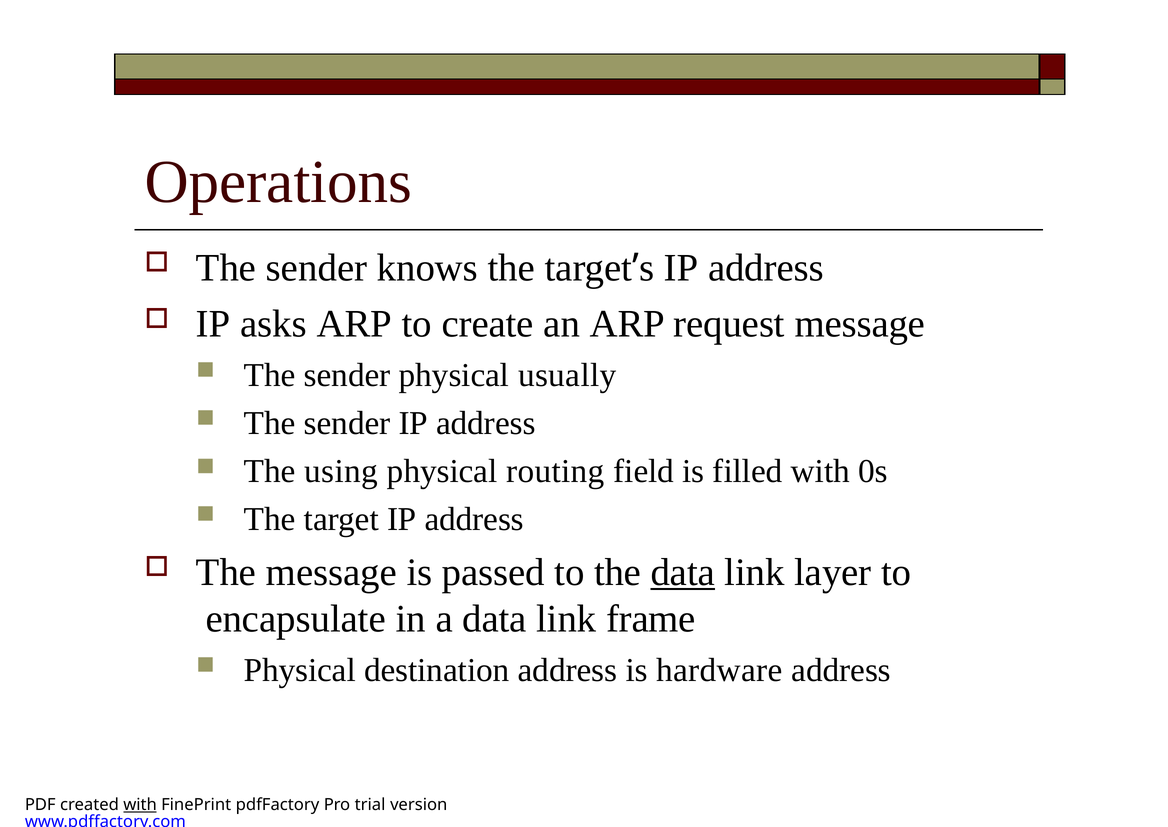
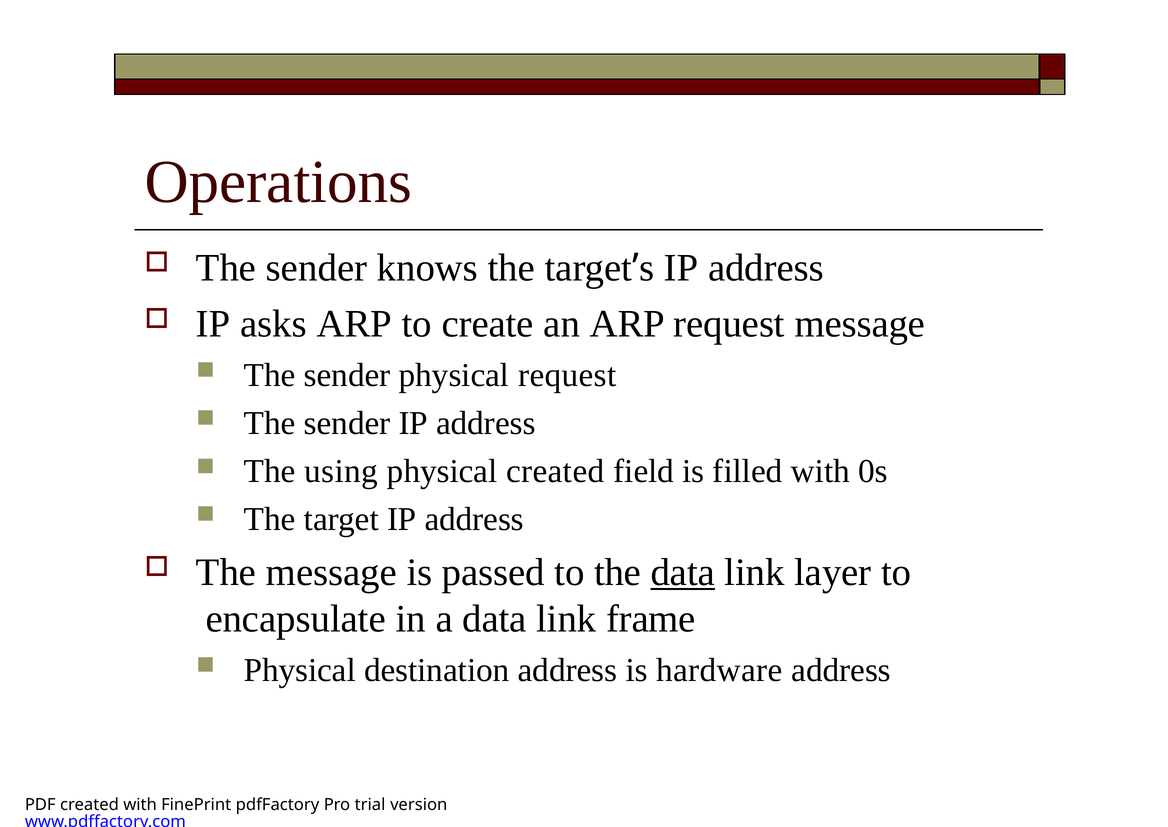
physical usually: usually -> request (567, 375)
physical routing: routing -> created (555, 471)
with underline: present -> none (140, 804)
